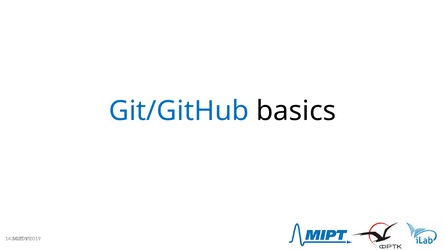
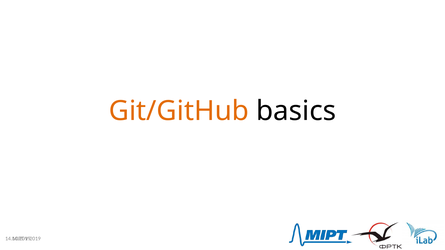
Git/GitHub colour: blue -> orange (179, 111)
